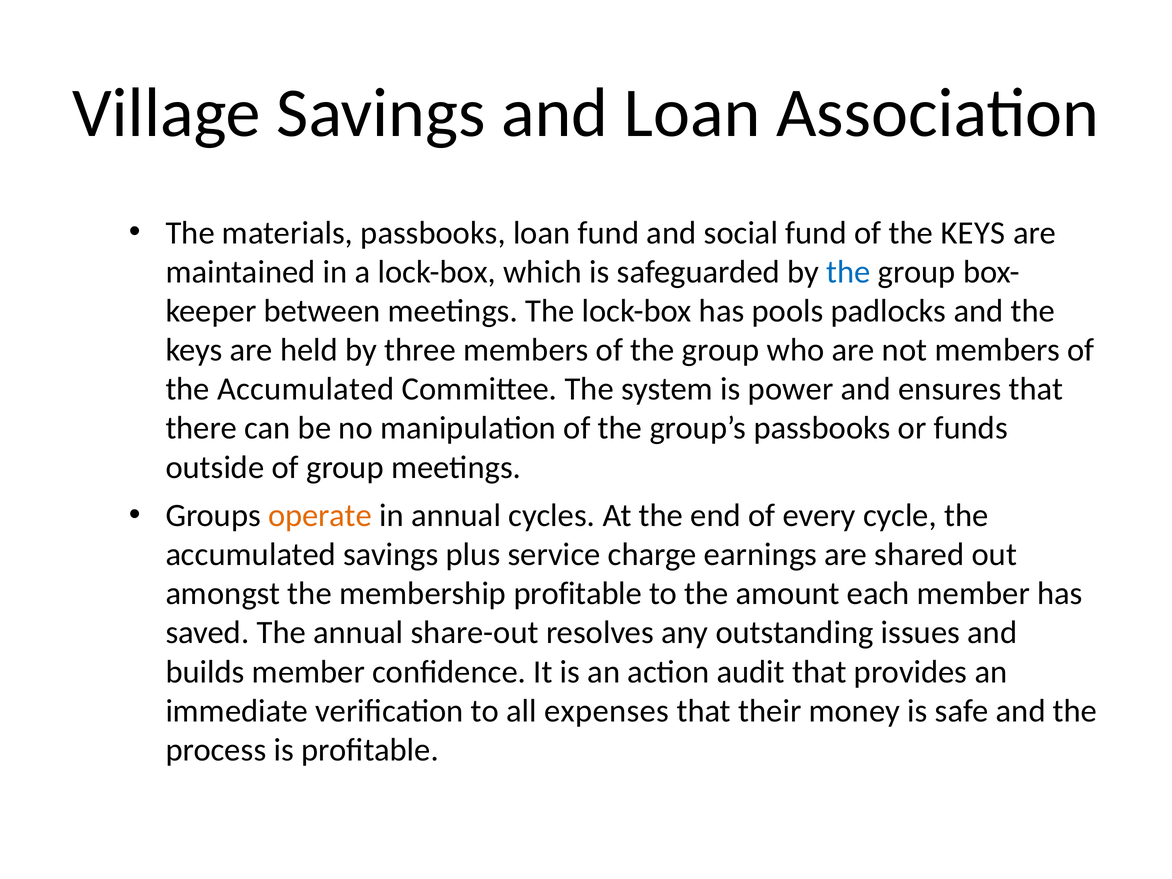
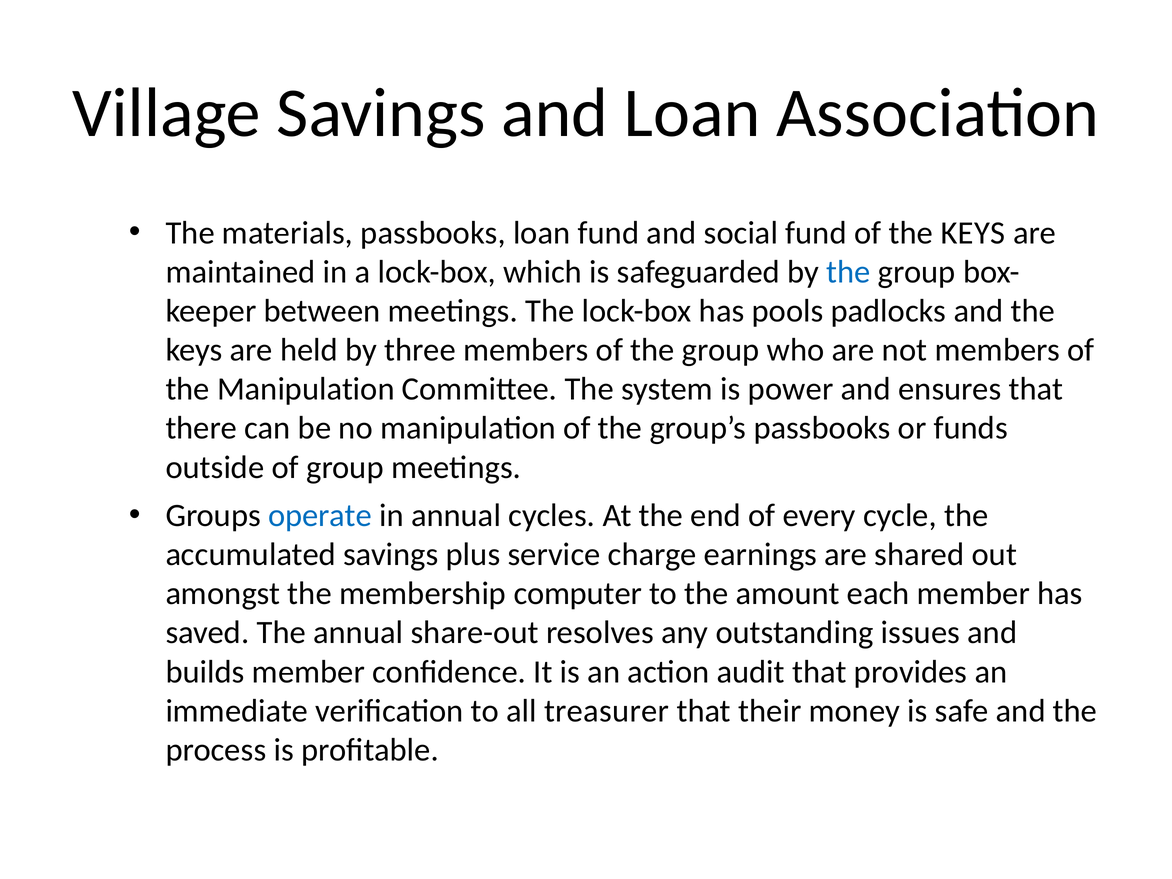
Accumulated: Accumulated -> Manipulation (306, 389)
operate colour: orange -> blue (320, 515)
membership profitable: profitable -> computer (578, 594)
expenses: expenses -> treasurer (607, 711)
